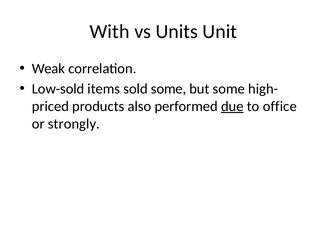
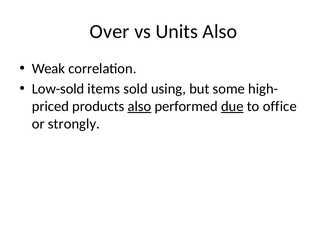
With: With -> Over (110, 32)
Units Unit: Unit -> Also (220, 32)
sold some: some -> using (168, 89)
also underline: none -> present (139, 106)
